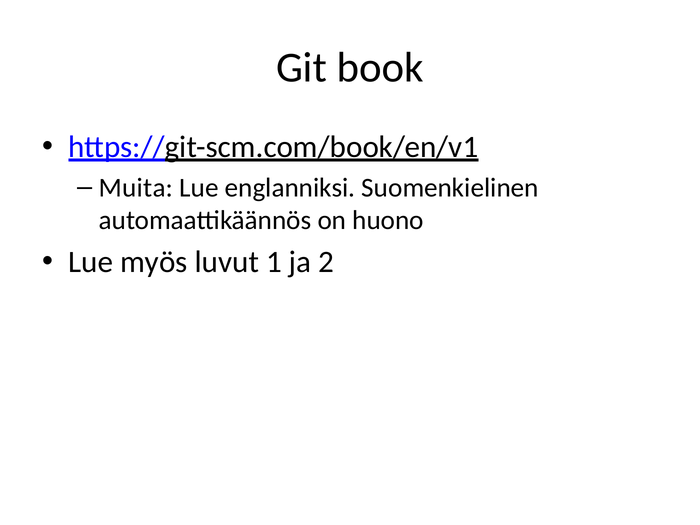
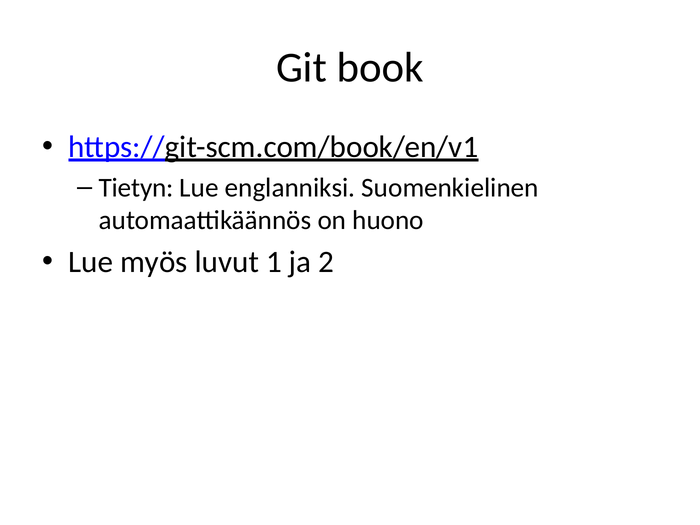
Muita: Muita -> Tietyn (136, 188)
